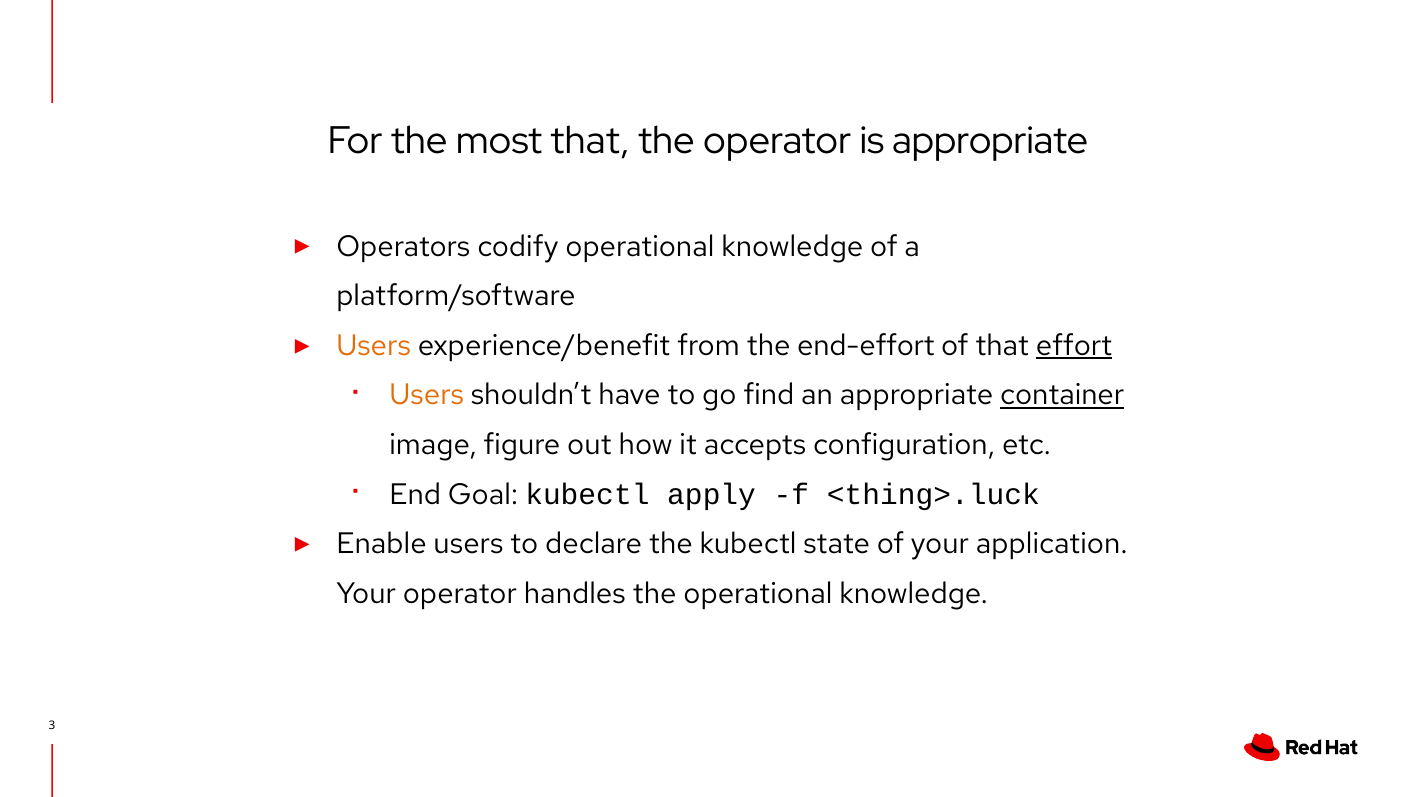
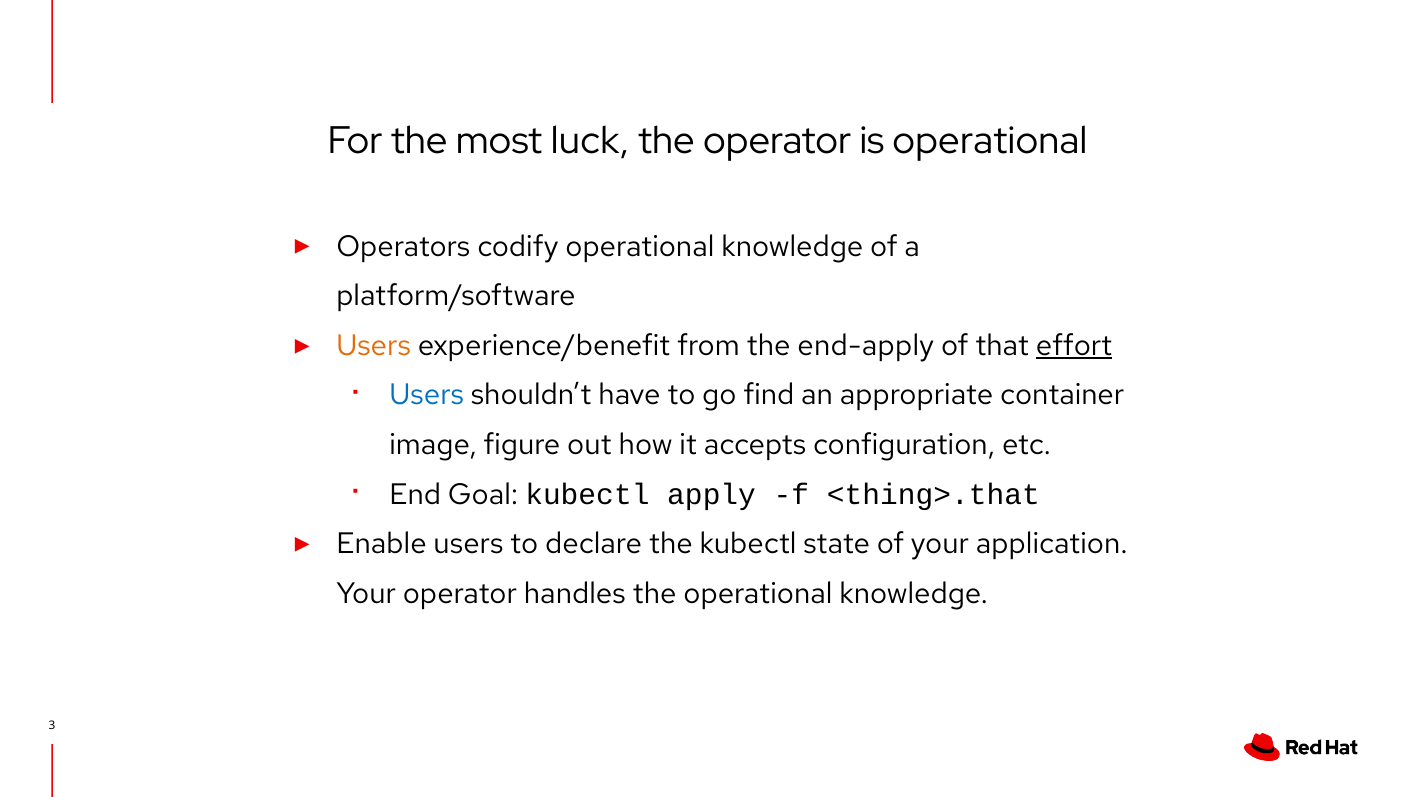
most that: that -> luck (590, 141)
is appropriate: appropriate -> operational (990, 141)
end-effort: end-effort -> end-apply (866, 345)
Users colour: orange -> blue (427, 395)
container underline: present -> none (1062, 395)
<thing>.luck: <thing>.luck -> <thing>.that (933, 494)
